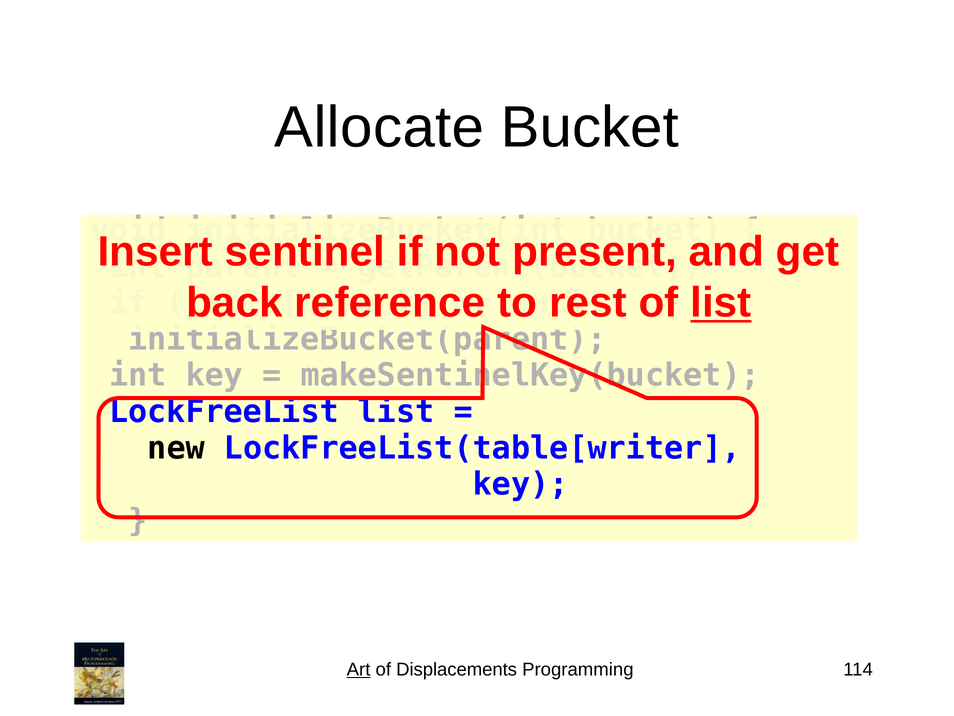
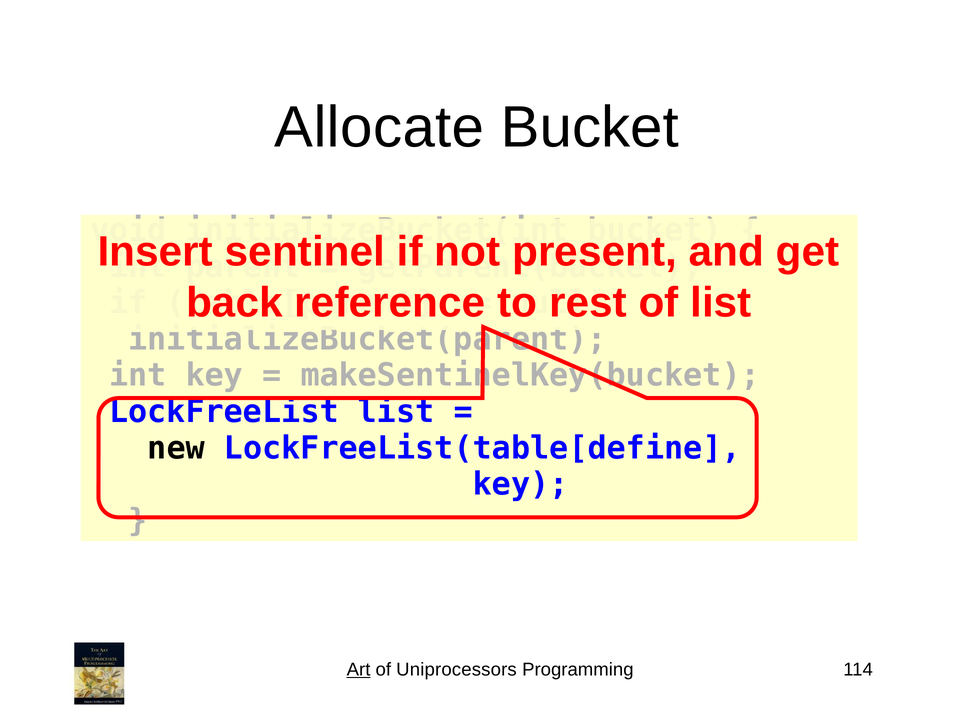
list underline: present -> none (721, 303)
LockFreeList(table[writer: LockFreeList(table[writer -> LockFreeList(table[define (482, 448)
Displacements: Displacements -> Uniprocessors (456, 669)
